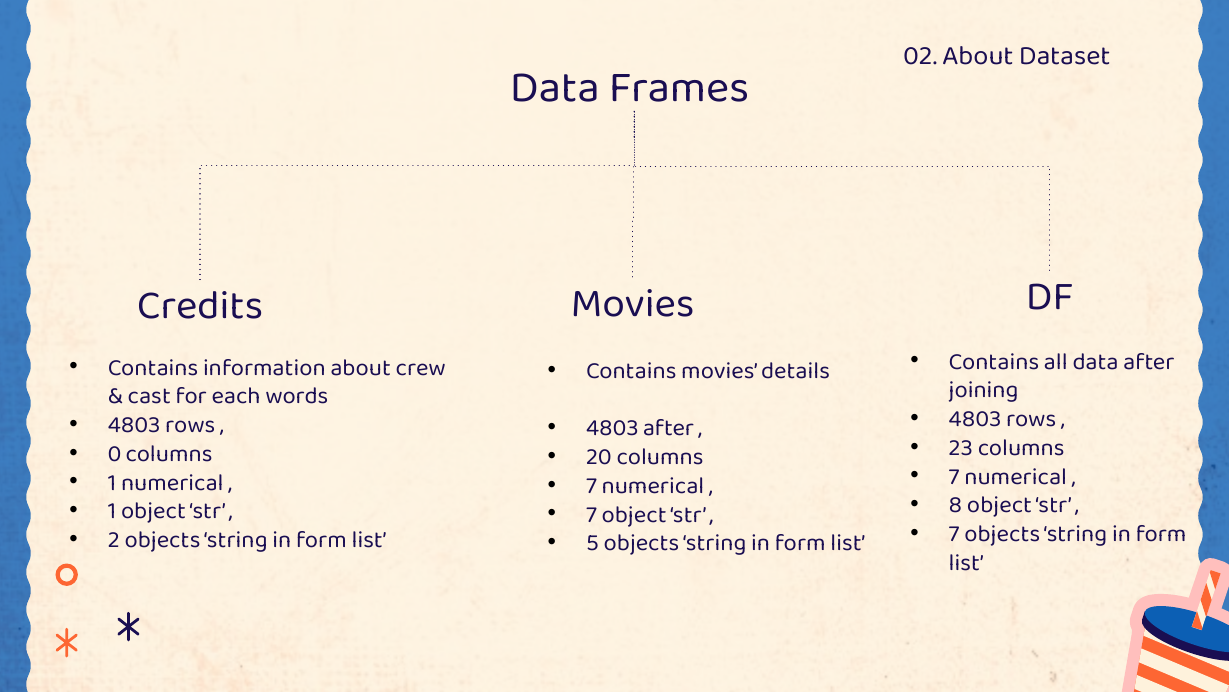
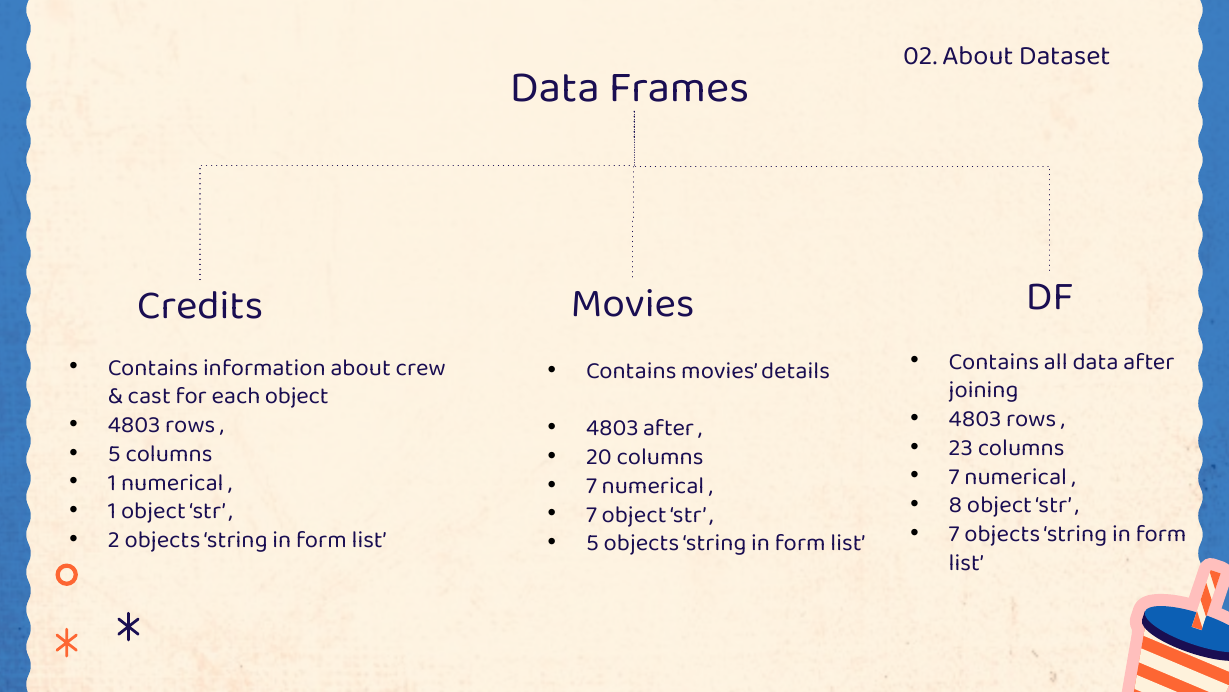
each words: words -> object (297, 396)
0: 0 -> 5 (114, 453)
